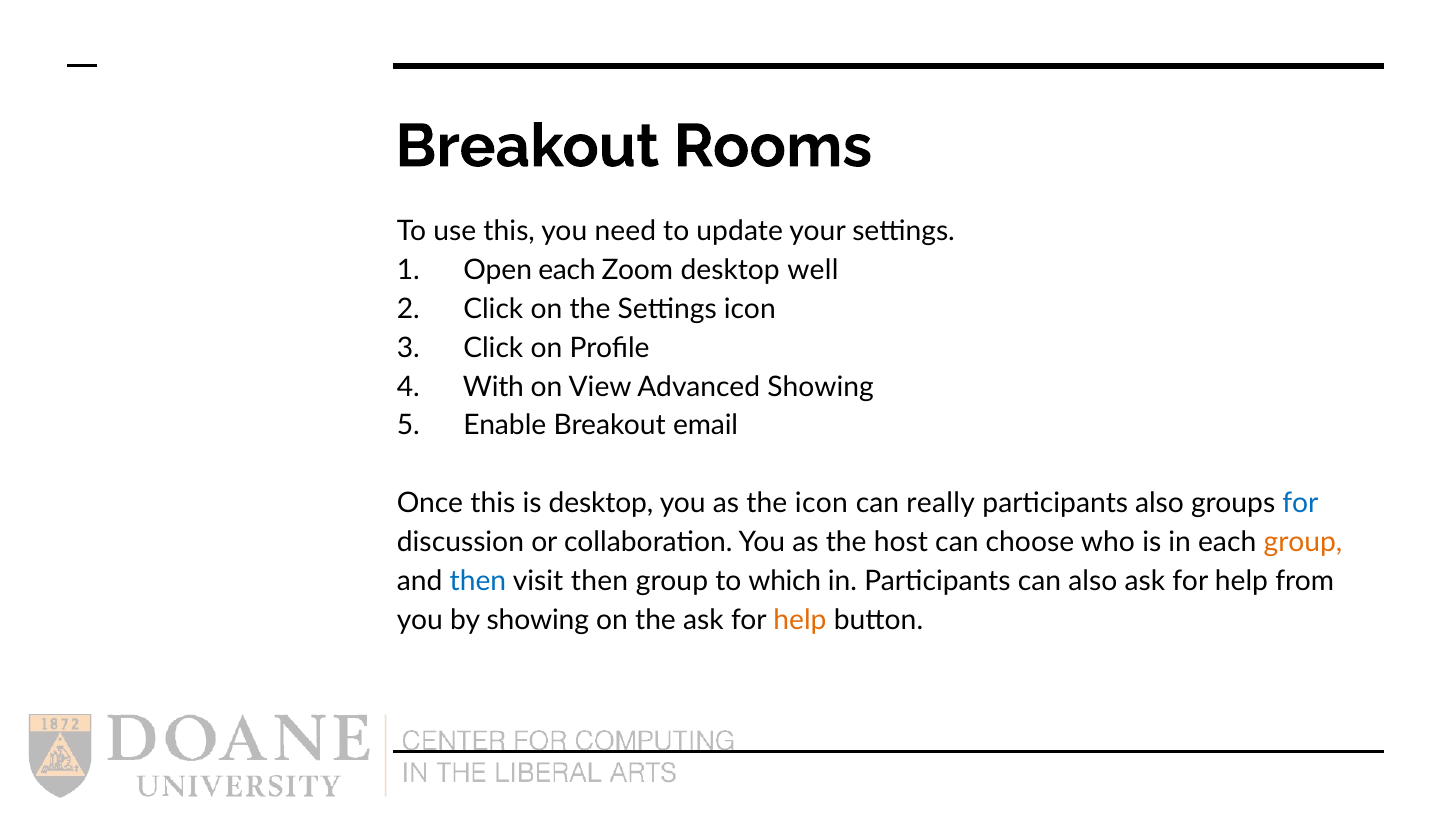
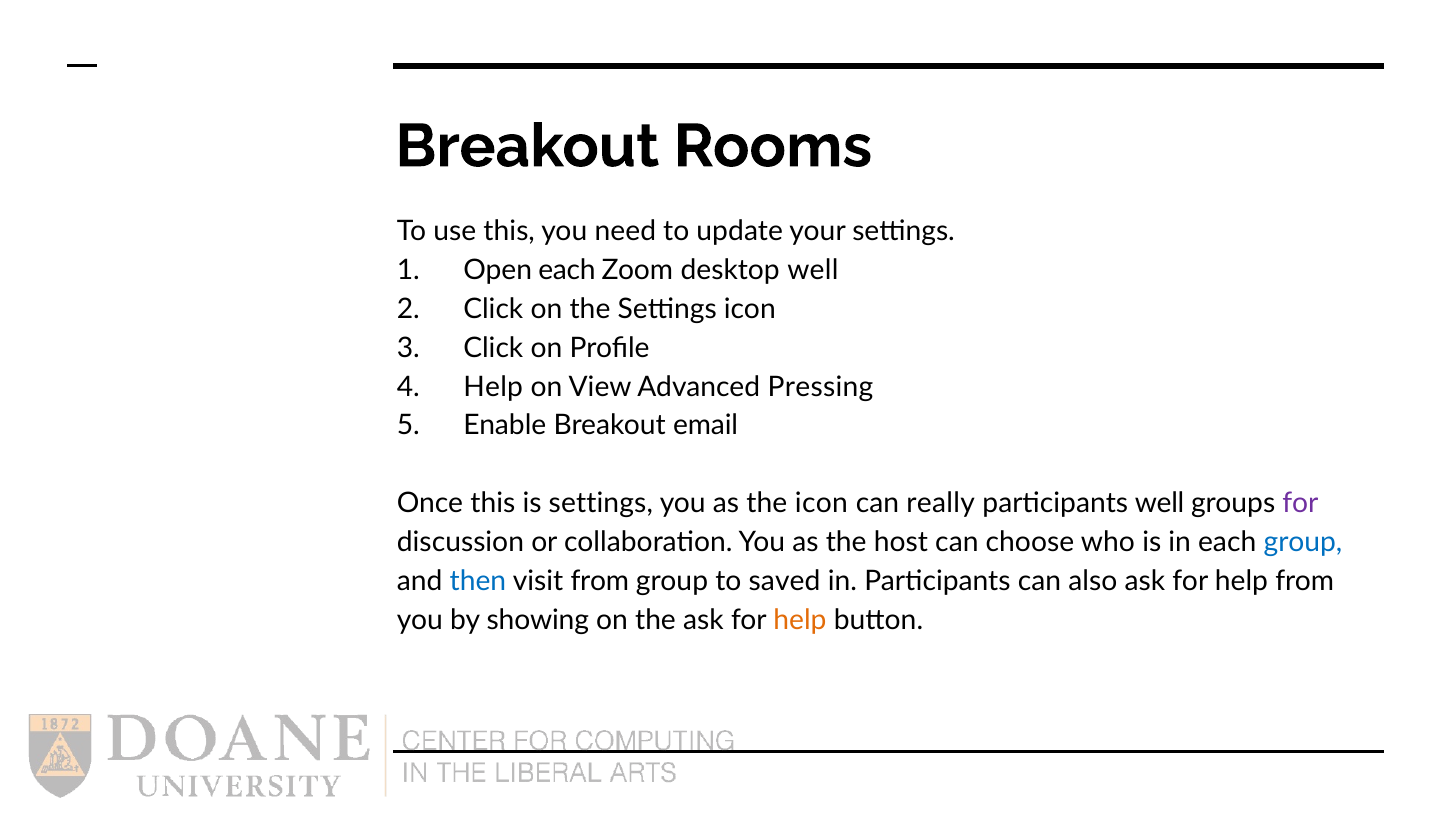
4 With: With -> Help (493, 387)
Advanced Showing: Showing -> Pressing (820, 387)
is desktop: desktop -> settings (601, 504)
participants also: also -> well (1160, 504)
for colour: blue -> purple (1300, 504)
group colour: orange -> blue (1303, 542)
visit then: then -> from (600, 581)
which: which -> saved (785, 581)
